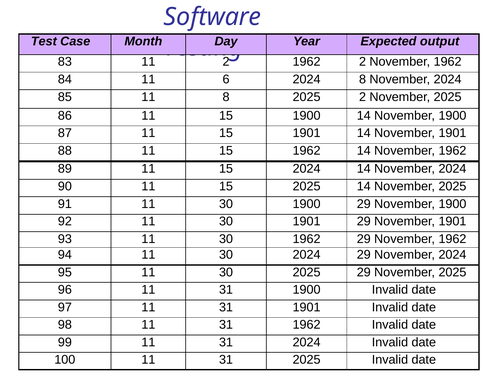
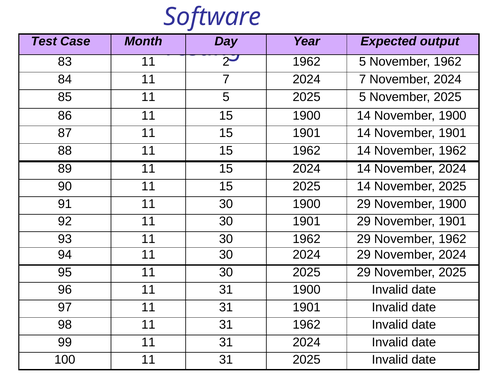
1962 2: 2 -> 5 (363, 62)
11 6: 6 -> 7 (226, 79)
2024 8: 8 -> 7 (363, 79)
11 8: 8 -> 5 (226, 97)
2025 2: 2 -> 5 (363, 97)
